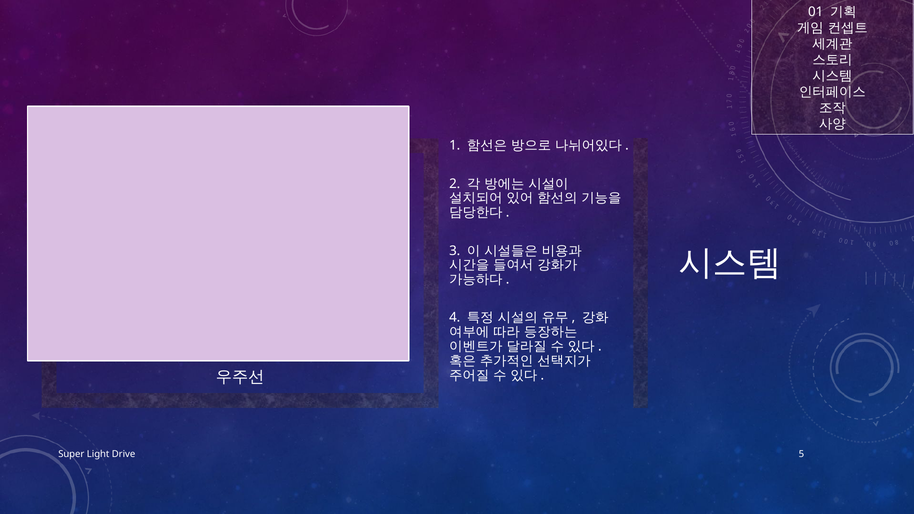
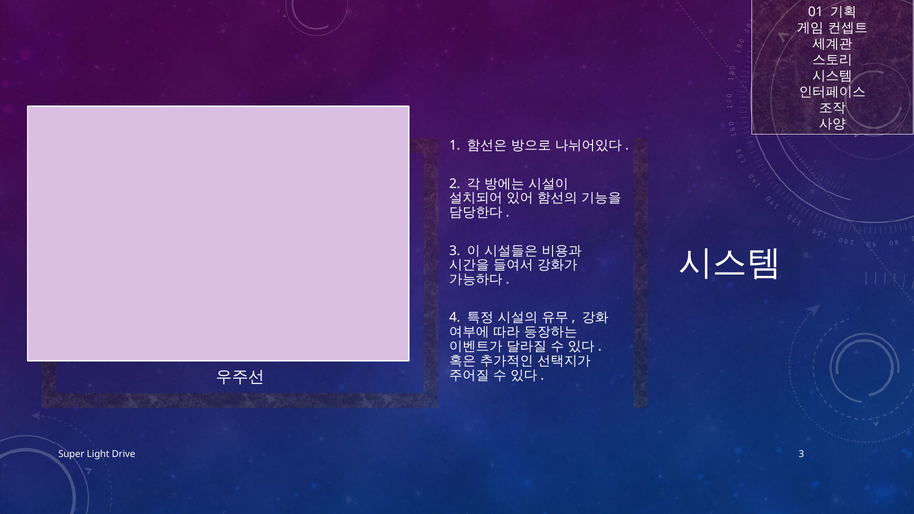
Drive 5: 5 -> 3 (801, 454)
